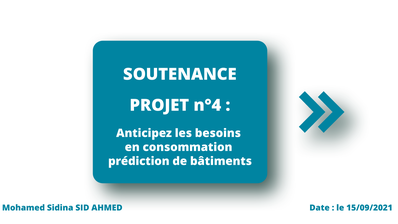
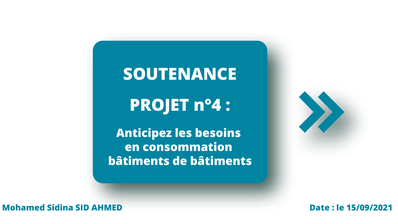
prédiction: prédiction -> bâtiments (139, 161)
